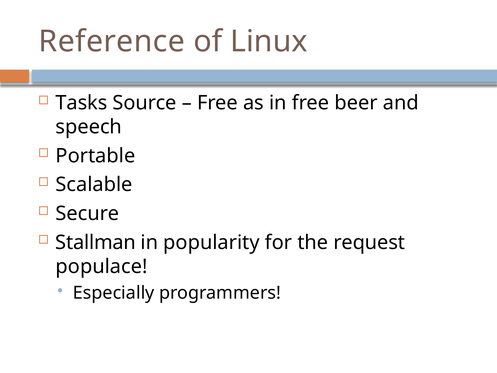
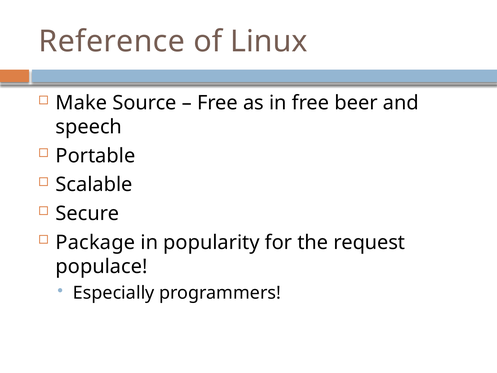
Tasks: Tasks -> Make (81, 103)
Stallman: Stallman -> Package (95, 242)
